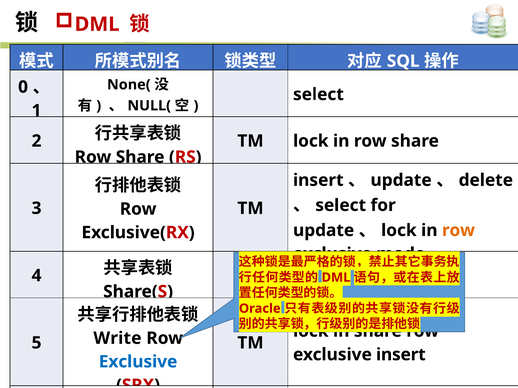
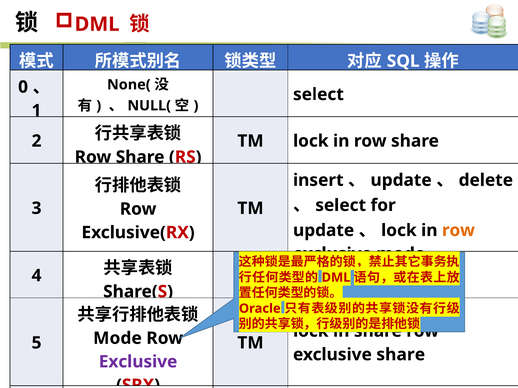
Write: Write -> Mode (117, 339)
exclusive insert: insert -> share (401, 355)
Exclusive colour: blue -> purple (138, 362)
